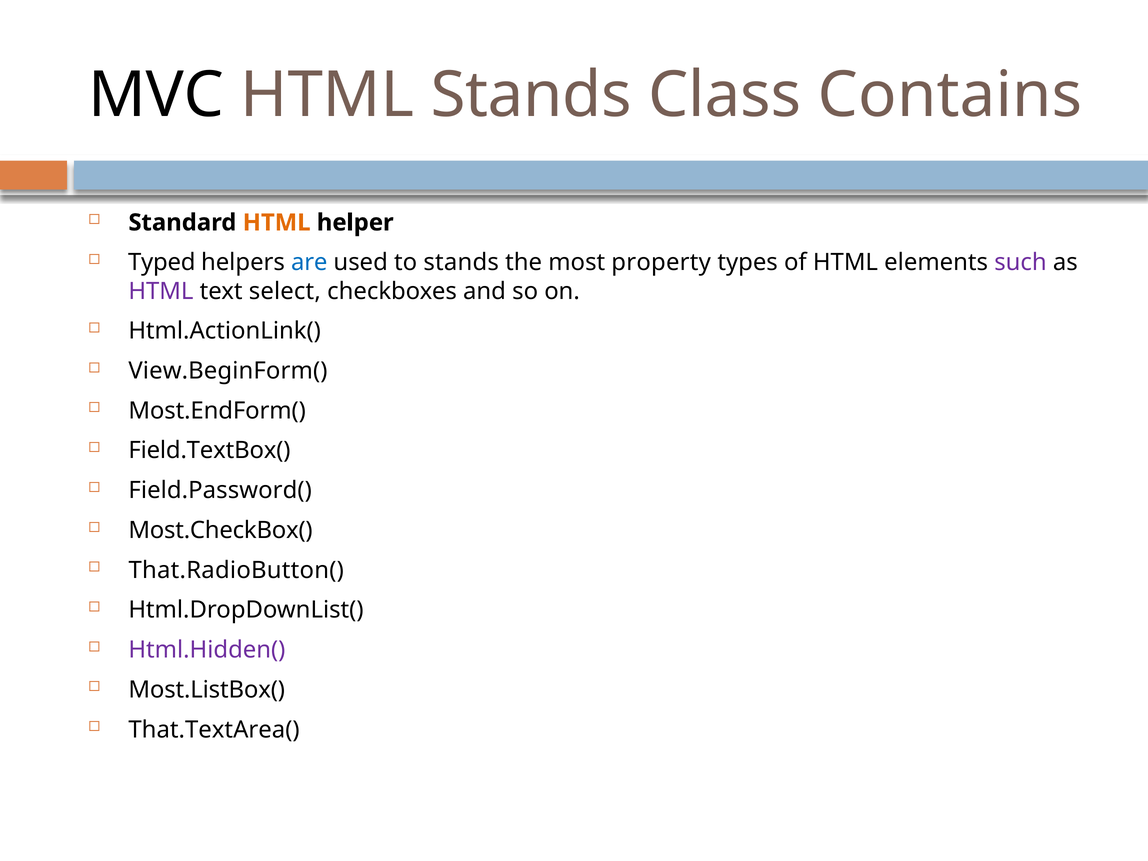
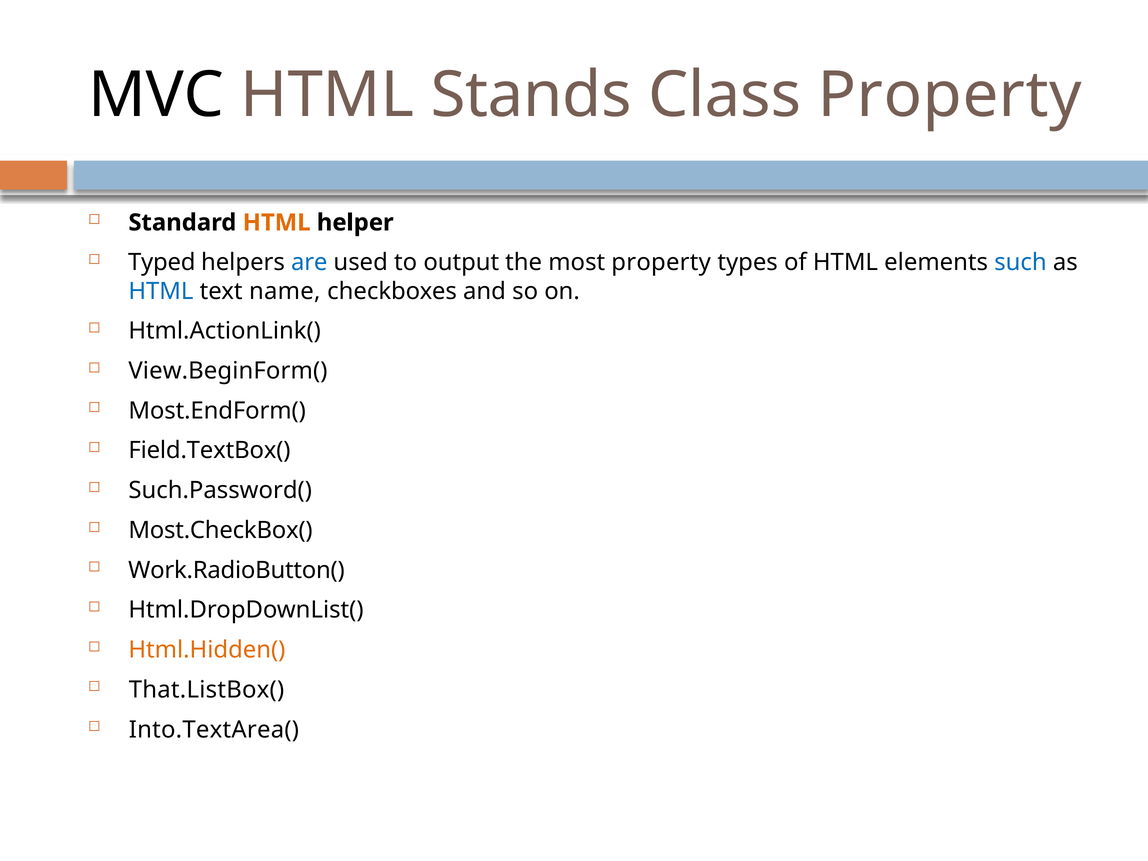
Class Contains: Contains -> Property (950, 95)
to stands: stands -> output (461, 262)
such colour: purple -> blue (1020, 262)
HTML colour: purple -> blue (161, 291)
select: select -> name (285, 291)
Field.Password(: Field.Password( -> Such.Password( (220, 490)
That.RadioButton(: That.RadioButton( -> Work.RadioButton( (236, 570)
Html.Hidden( colour: purple -> orange (207, 650)
Most.ListBox(: Most.ListBox( -> That.ListBox( (207, 690)
That.TextArea(: That.TextArea( -> Into.TextArea( (214, 730)
